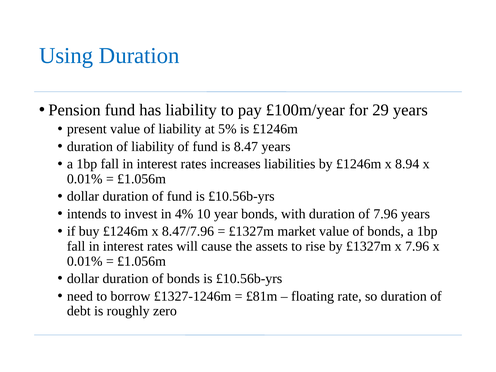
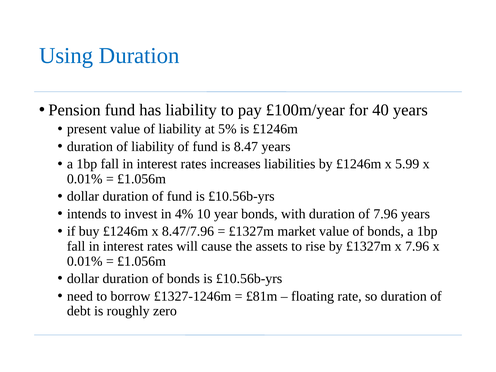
29: 29 -> 40 (381, 110)
8.94: 8.94 -> 5.99 (407, 164)
